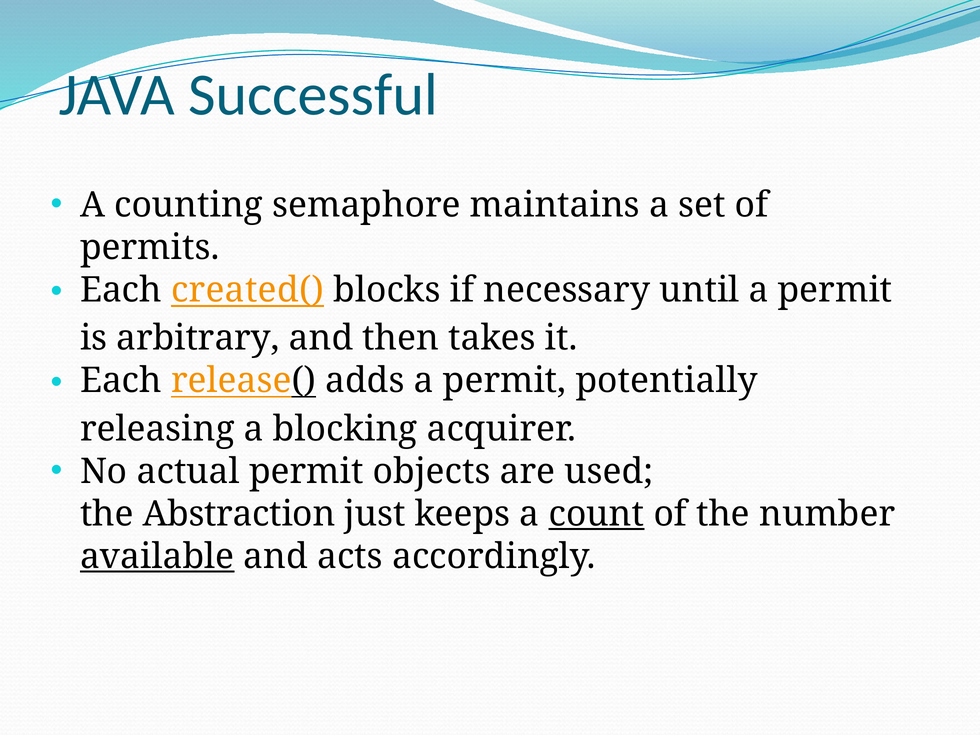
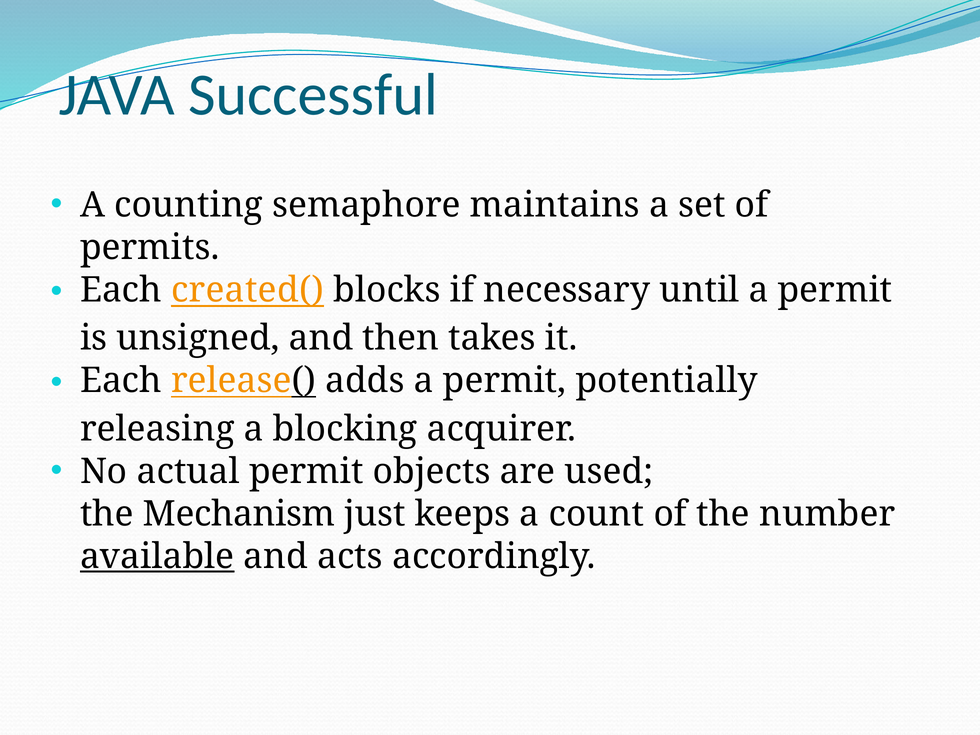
arbitrary: arbitrary -> unsigned (198, 338)
Abstraction: Abstraction -> Mechanism (239, 514)
count underline: present -> none (596, 514)
